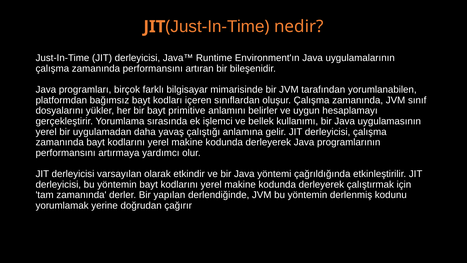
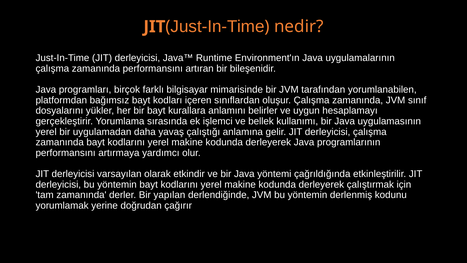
primitive: primitive -> kurallara (187, 111)
